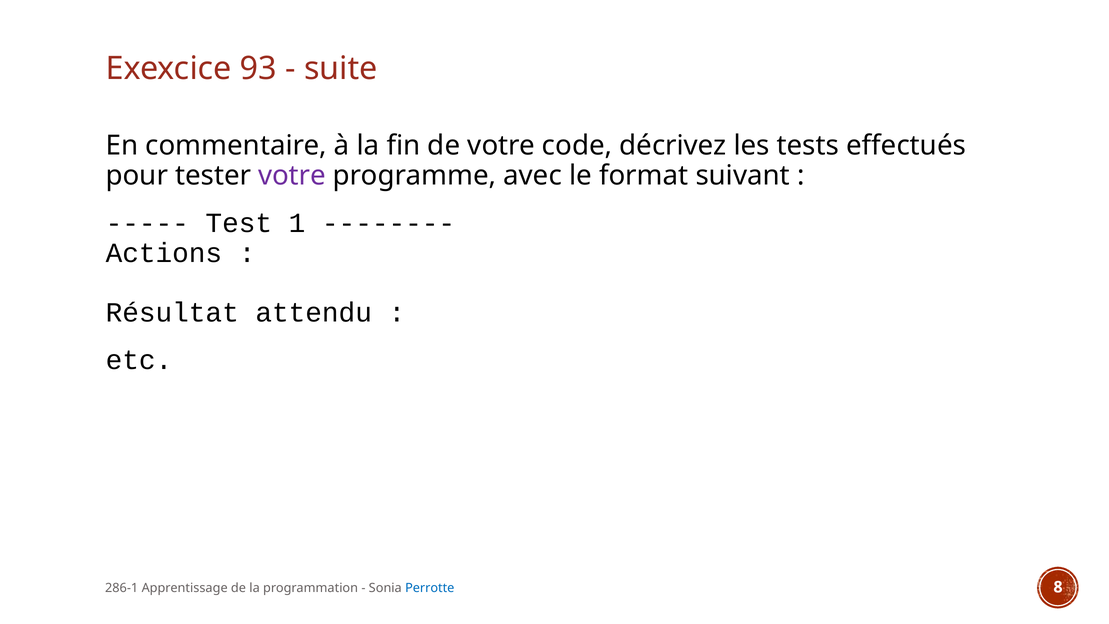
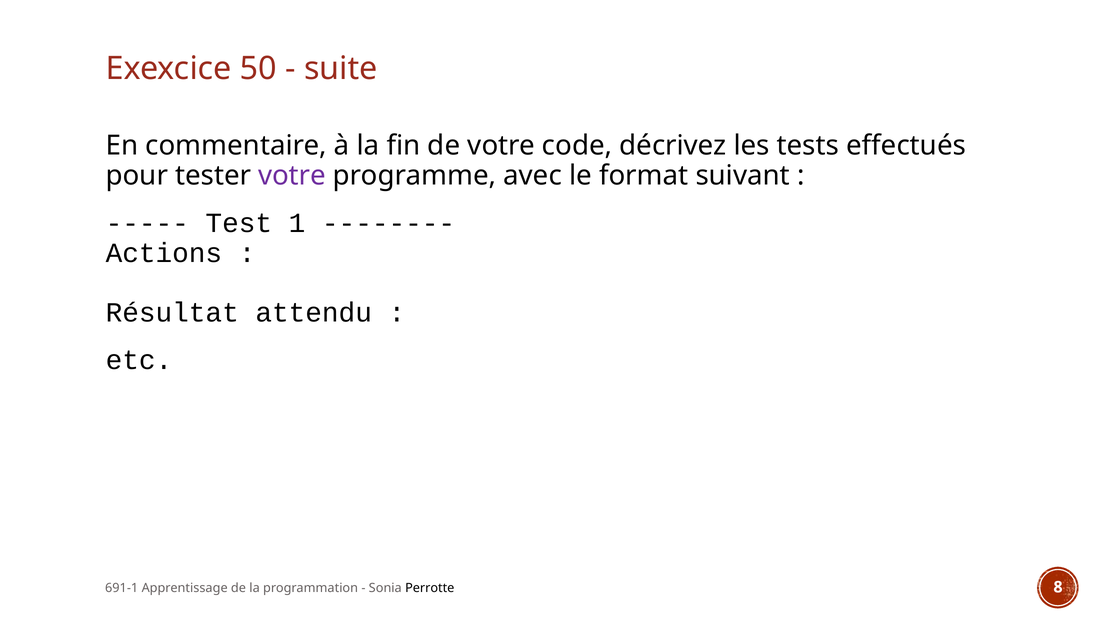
93: 93 -> 50 (258, 69)
286-1: 286-1 -> 691-1 (122, 588)
Perrotte colour: blue -> black (430, 588)
